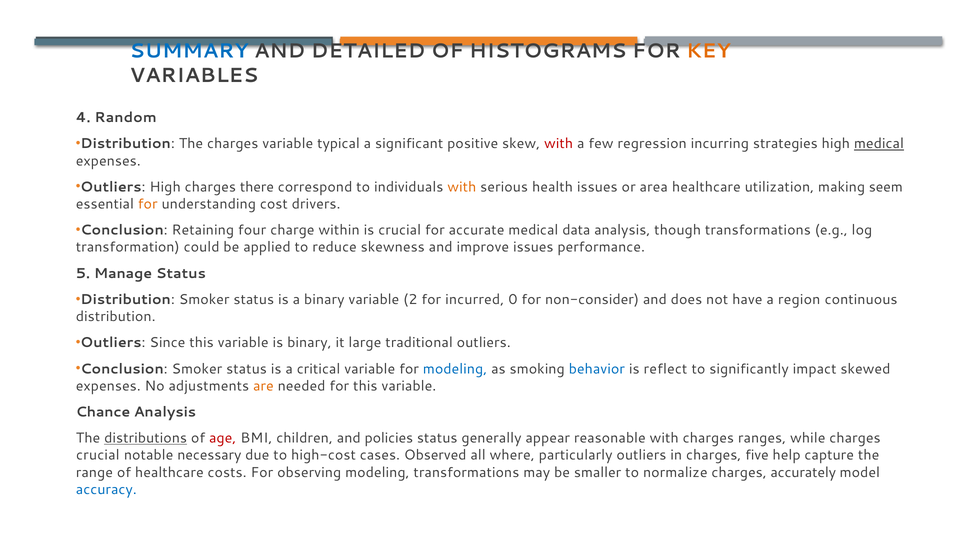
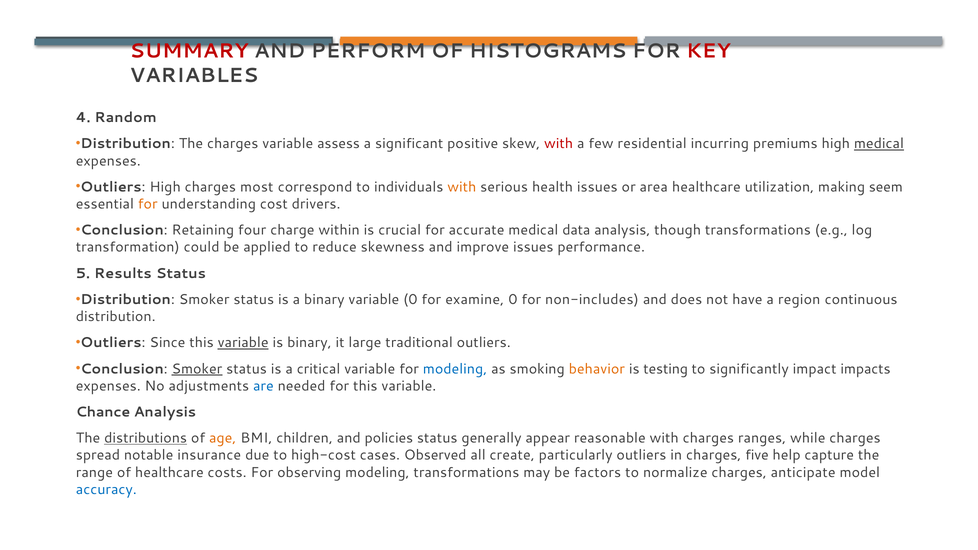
SUMMARY colour: blue -> red (189, 51)
DETAILED: DETAILED -> PERFORM (368, 51)
KEY colour: orange -> red (708, 51)
typical: typical -> assess (339, 144)
regression: regression -> residential (652, 144)
strategies: strategies -> premiums (785, 144)
there: there -> most (257, 187)
Manage: Manage -> Results (123, 273)
variable 2: 2 -> 0 (410, 300)
incurred: incurred -> examine (475, 300)
non-consider: non-consider -> non-includes (592, 300)
variable underline: none -> present (243, 343)
Smoker underline: none -> present (197, 369)
behavior colour: blue -> orange (597, 369)
reflect: reflect -> testing (666, 369)
skewed: skewed -> impacts (866, 369)
are colour: orange -> blue (263, 386)
age colour: red -> orange (223, 438)
crucial: crucial -> spread (98, 455)
necessary: necessary -> insurance (209, 455)
where: where -> create (512, 455)
smaller: smaller -> factors (598, 472)
accurately: accurately -> anticipate (803, 472)
